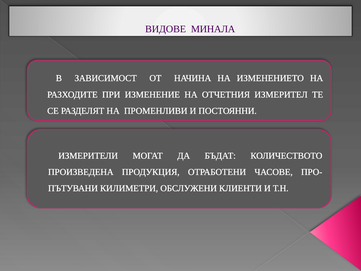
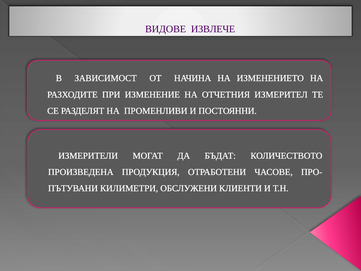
МИНАЛА: МИНАЛА -> ИЗВЛЕЧЕ (213, 29)
